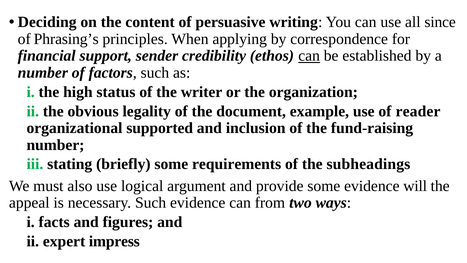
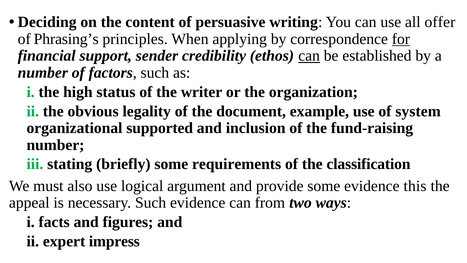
since: since -> offer (440, 22)
for underline: none -> present (401, 39)
reader: reader -> system (418, 111)
subheadings: subheadings -> classification (369, 164)
will: will -> this (415, 186)
